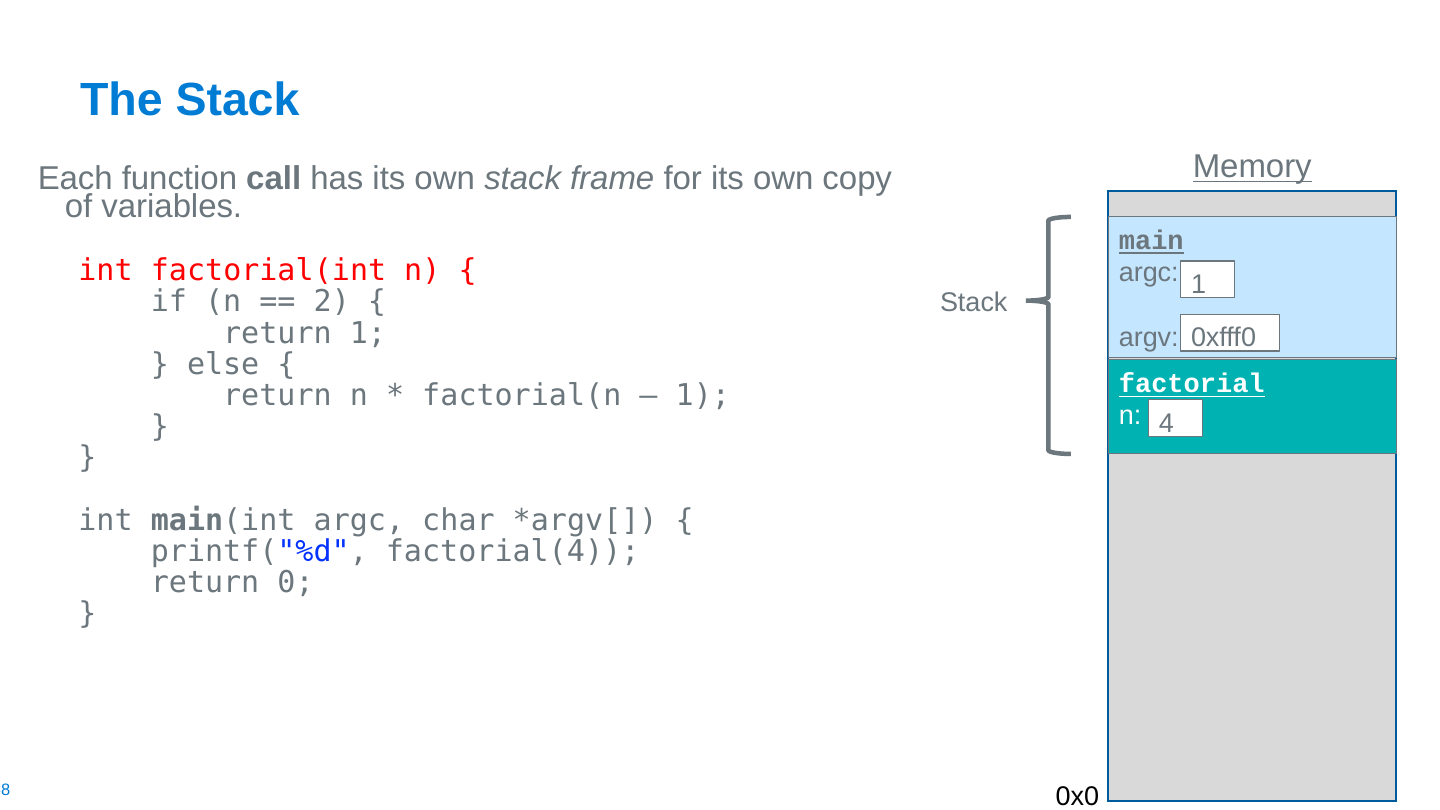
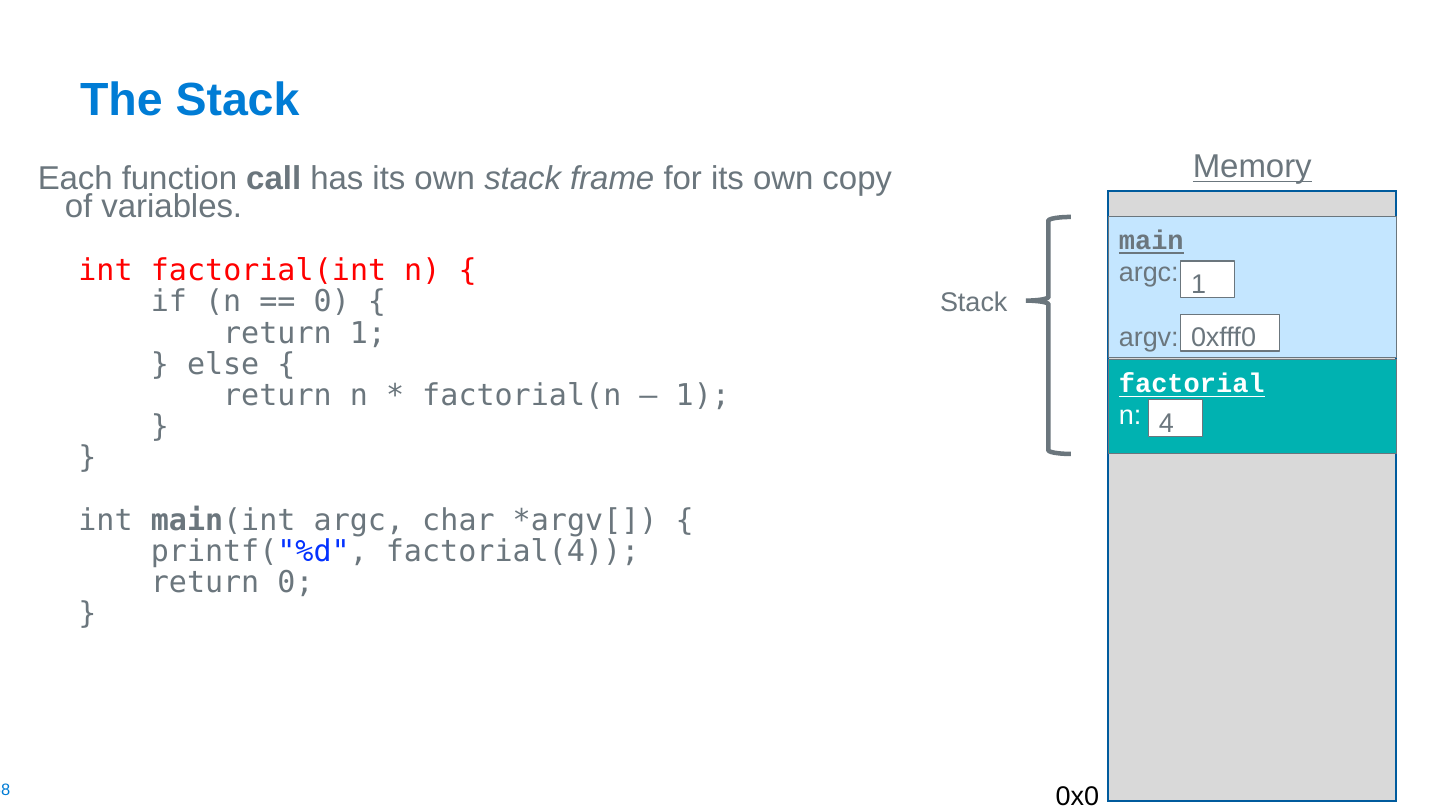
2: 2 -> 0 (332, 302)
